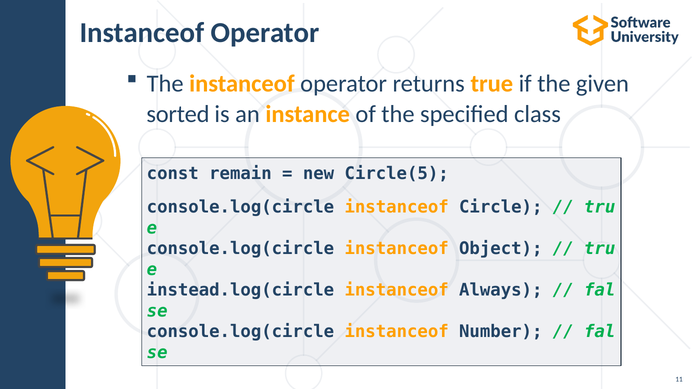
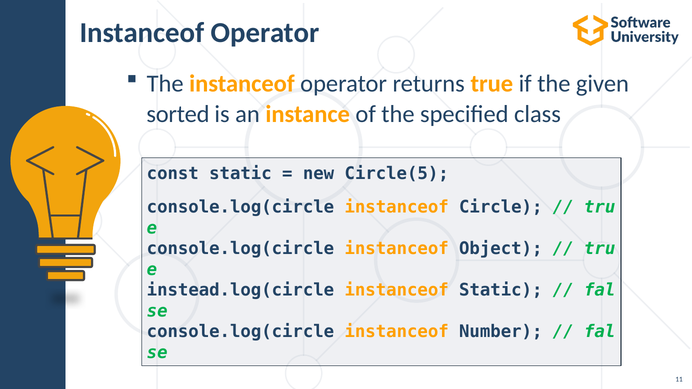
const remain: remain -> static (240, 174)
instanceof Always: Always -> Static (501, 290)
